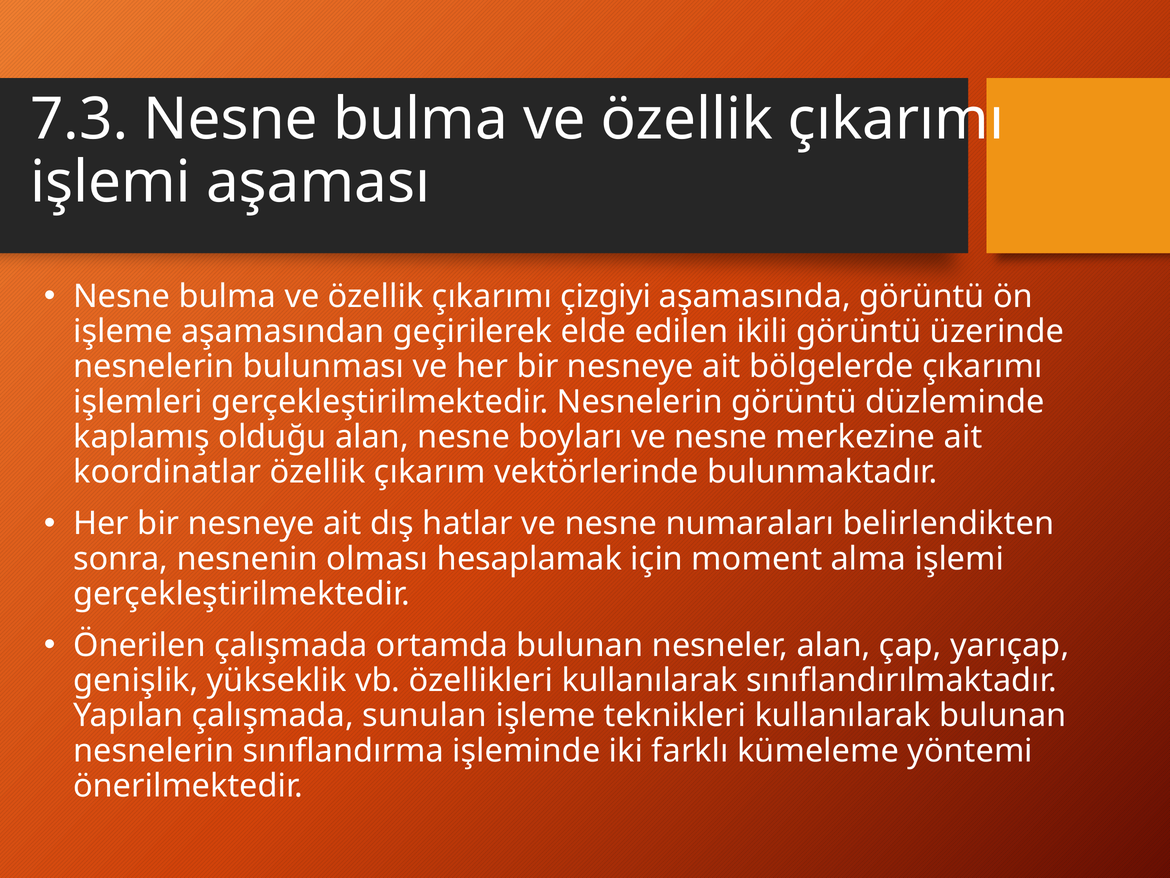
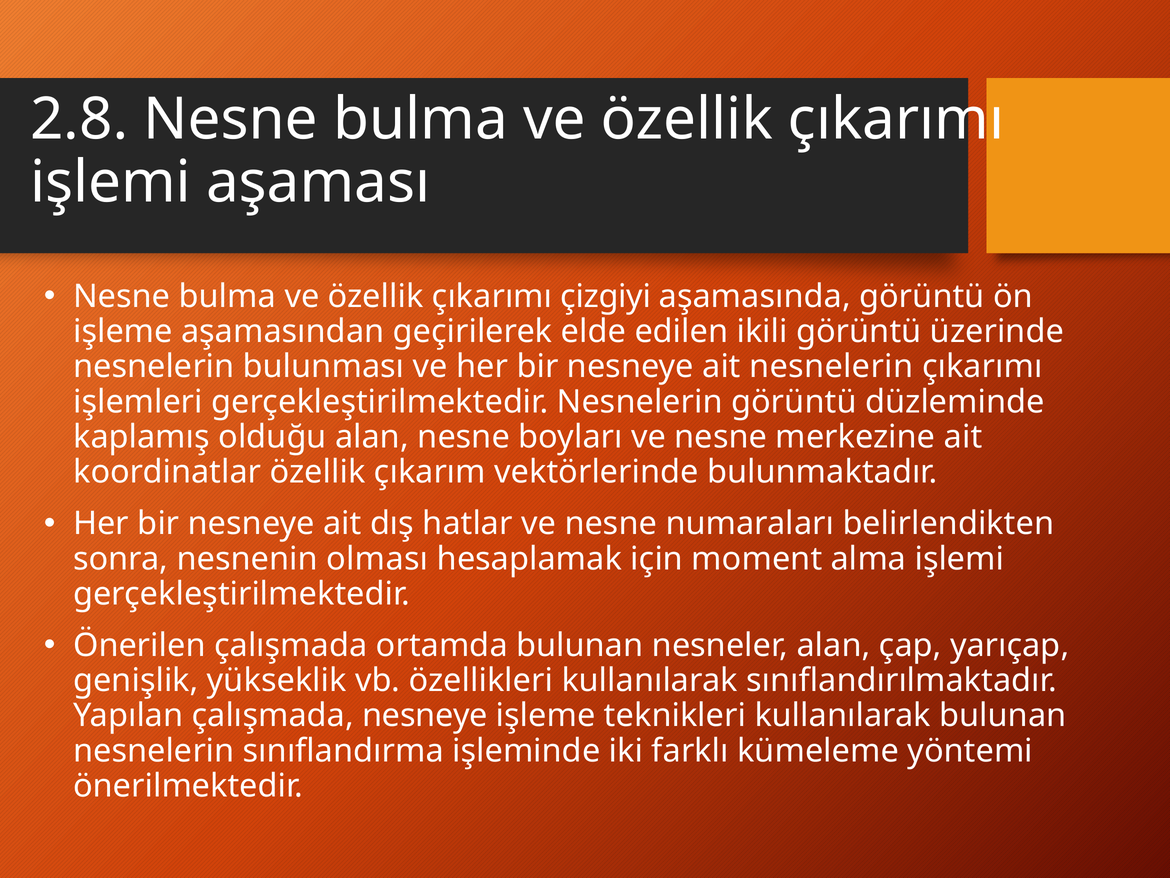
7.3: 7.3 -> 2.8 (79, 119)
ait bölgelerde: bölgelerde -> nesnelerin (831, 366)
çalışmada sunulan: sunulan -> nesneye (425, 715)
